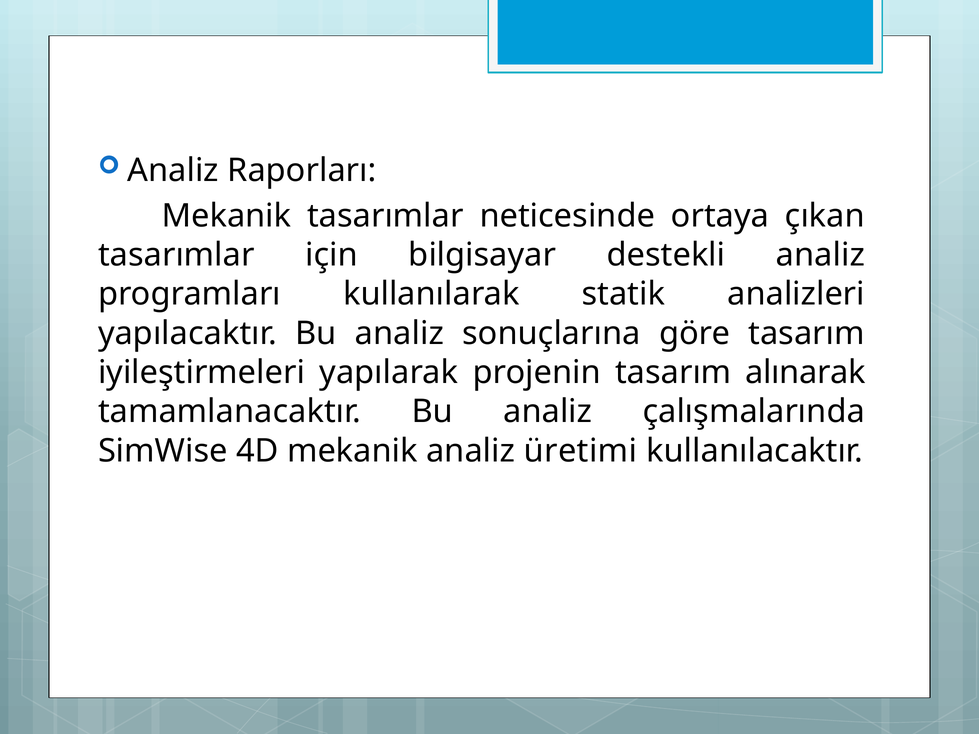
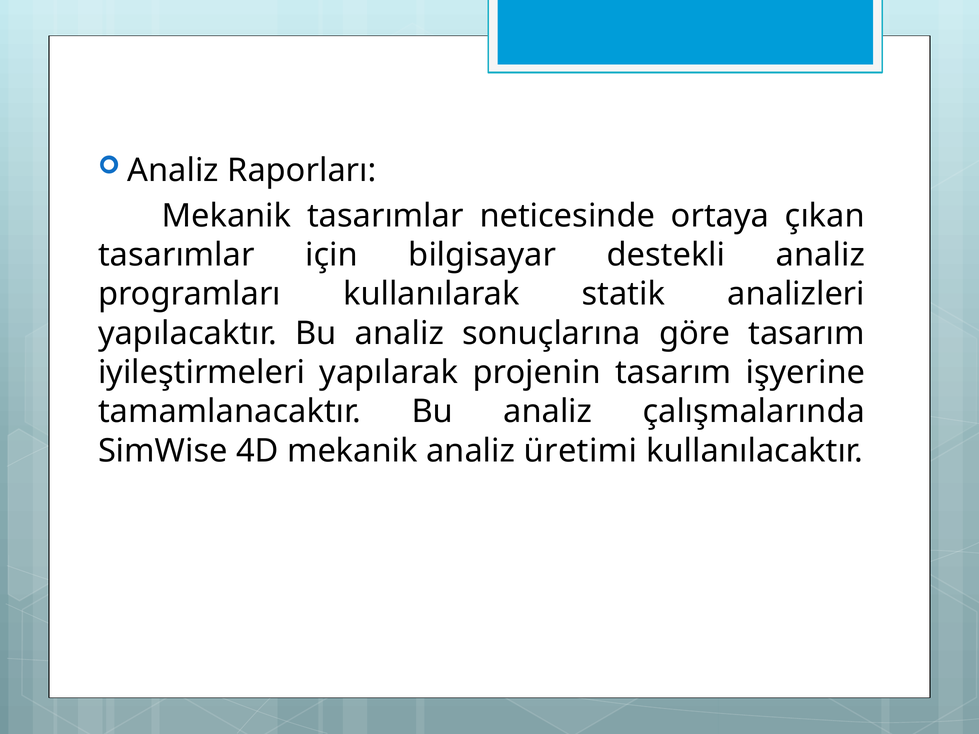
alınarak: alınarak -> işyerine (805, 373)
